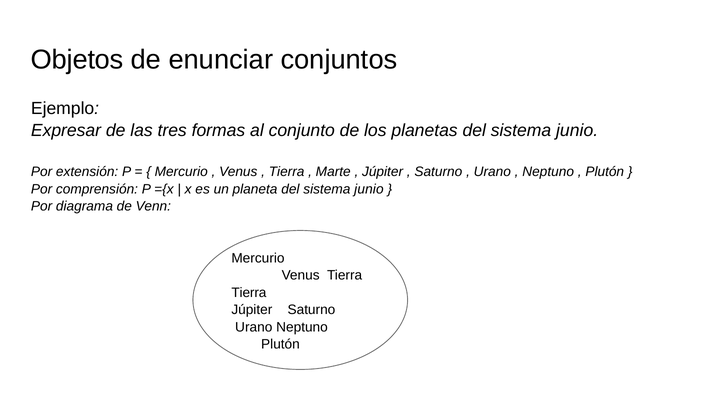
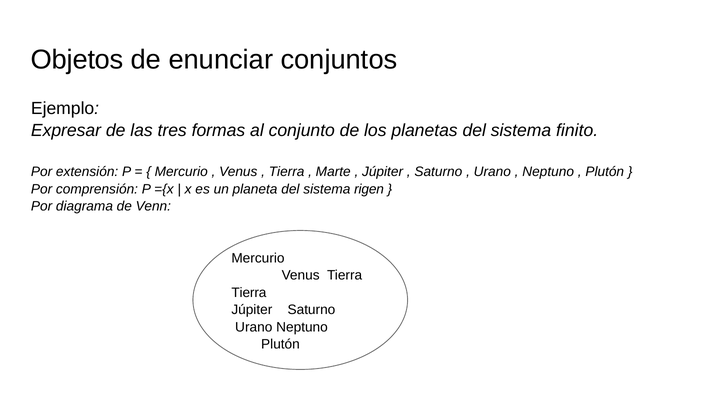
planetas del sistema junio: junio -> finito (577, 130)
planeta del sistema junio: junio -> rigen (369, 189)
